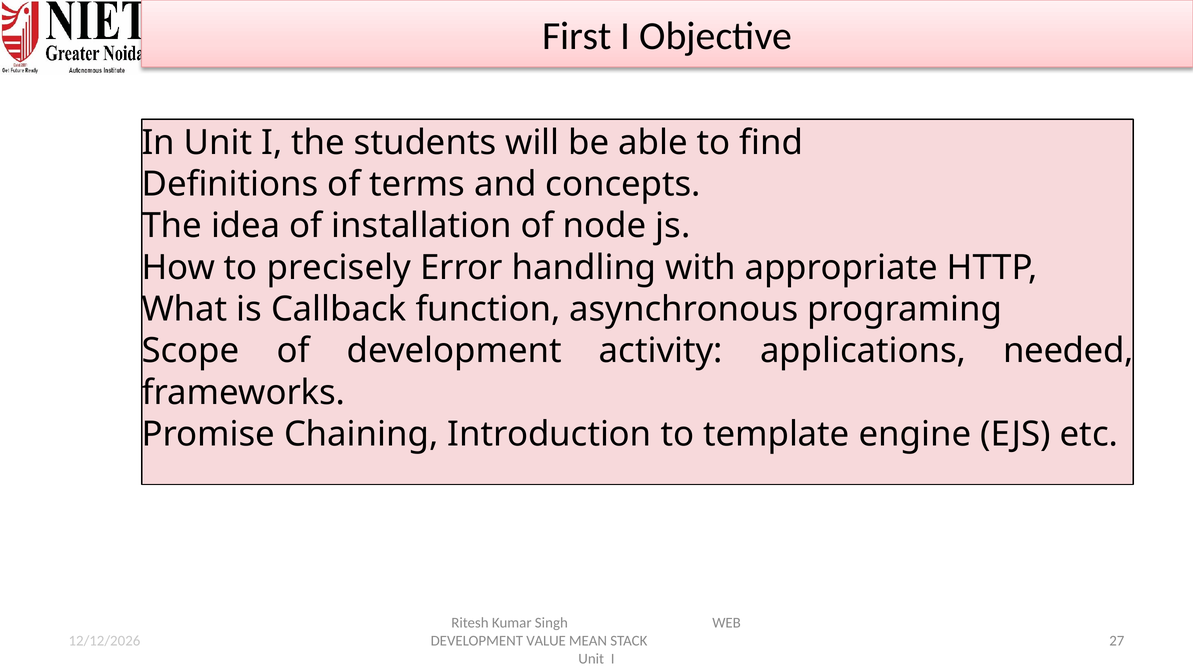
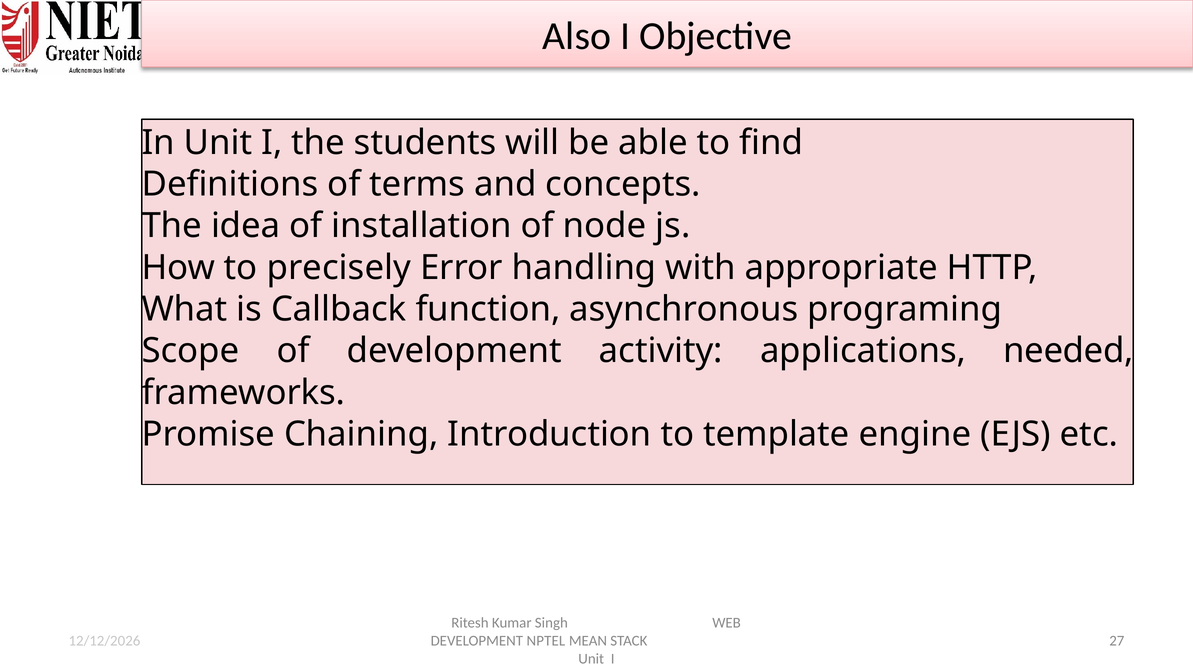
First: First -> Also (577, 36)
VALUE: VALUE -> NPTEL (546, 641)
